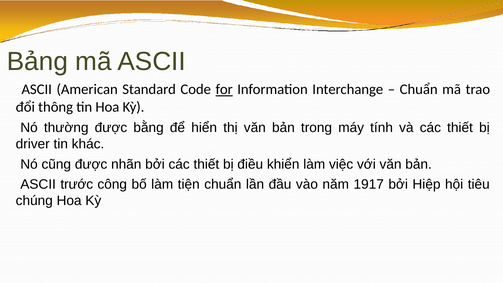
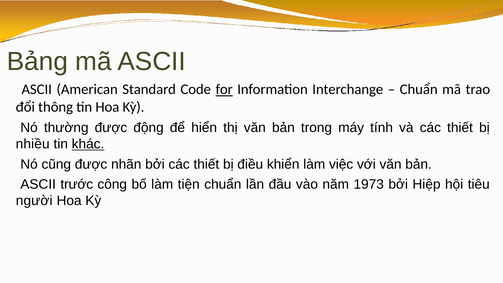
bằng: bằng -> động (149, 128)
driver: driver -> nhiều (33, 144)
khác underline: none -> present (88, 144)
1917: 1917 -> 1973 (369, 184)
chúng: chúng -> người (34, 201)
